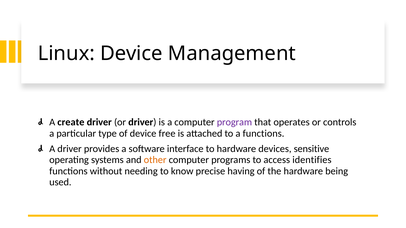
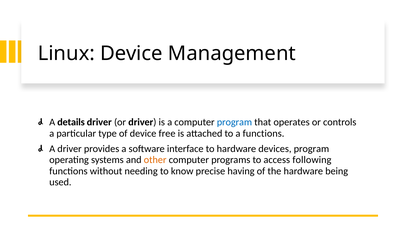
create: create -> details (71, 123)
program colour: purple -> blue (234, 123)
devices sensitive: sensitive -> program (311, 149)
identifies: identifies -> following (312, 160)
